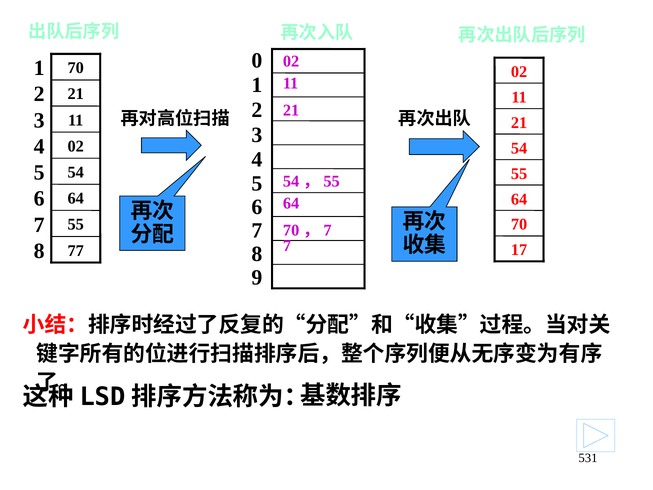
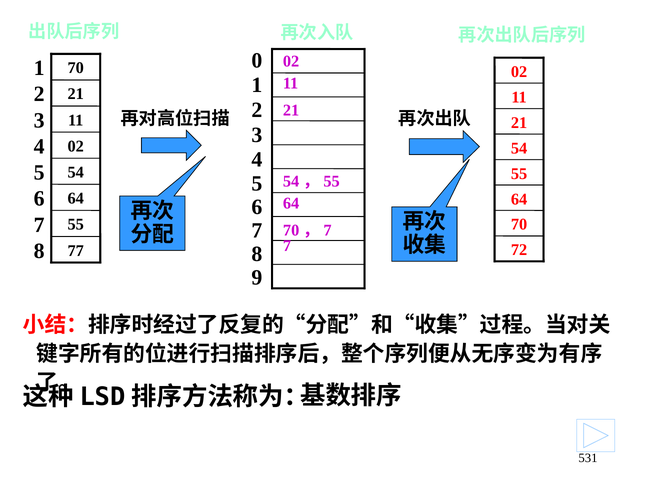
17: 17 -> 72 (519, 250)
